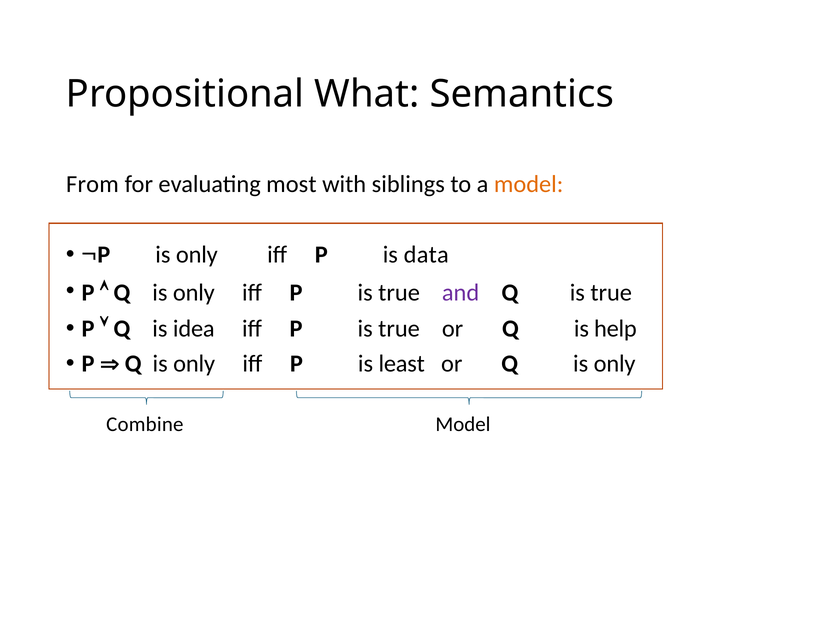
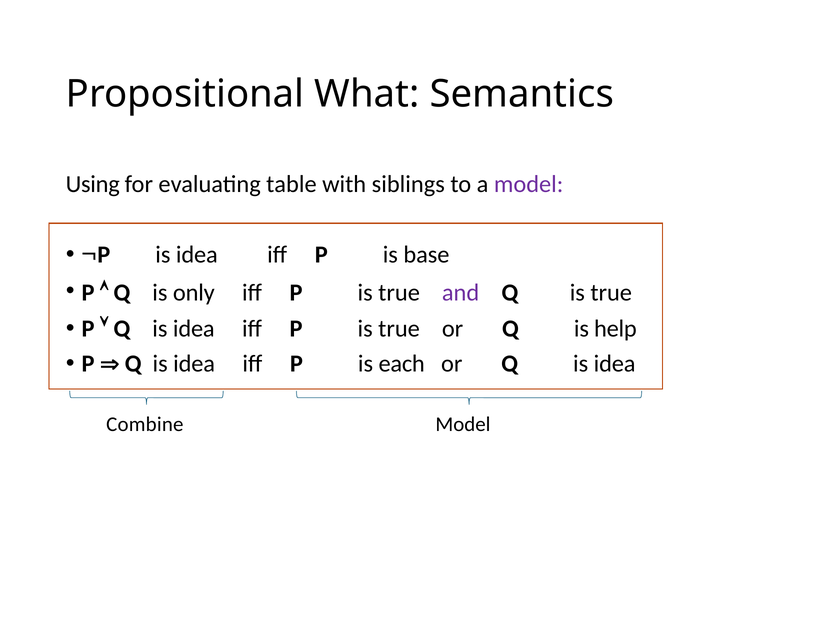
From: From -> Using (93, 184)
most: most -> table (291, 184)
model colour: orange -> purple (529, 184)
P is only: only -> idea (197, 255)
data: data -> base (426, 255)
only: only -> idea (194, 363)
least: least -> each (402, 363)
or Q is only: only -> idea (615, 363)
